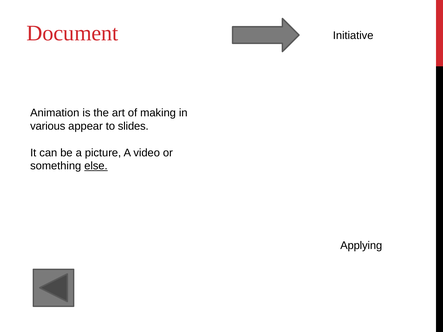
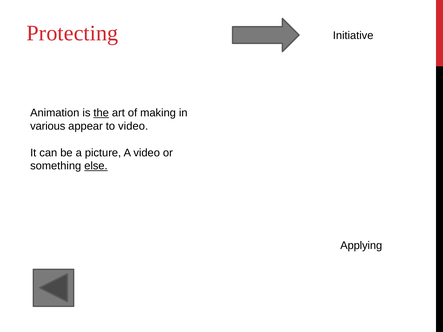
Document: Document -> Protecting (72, 33)
the underline: none -> present (101, 113)
to slides: slides -> video (133, 126)
